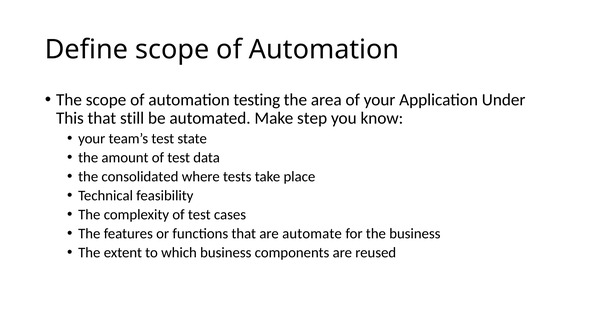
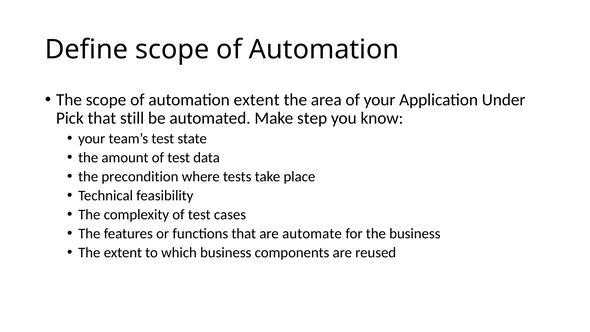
automation testing: testing -> extent (257, 100)
This: This -> Pick (70, 118)
consolidated: consolidated -> precondition (140, 177)
